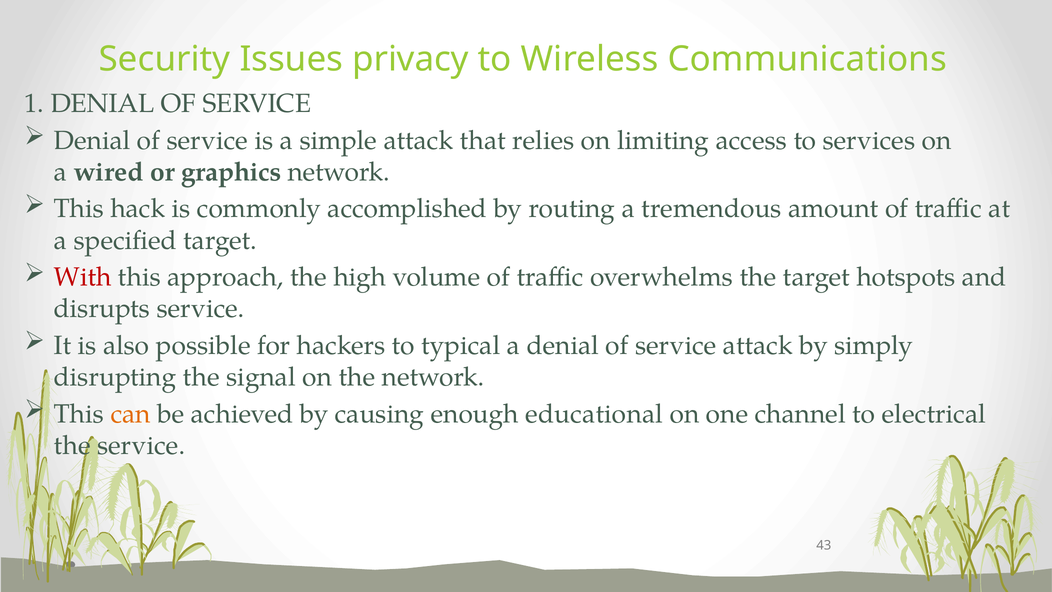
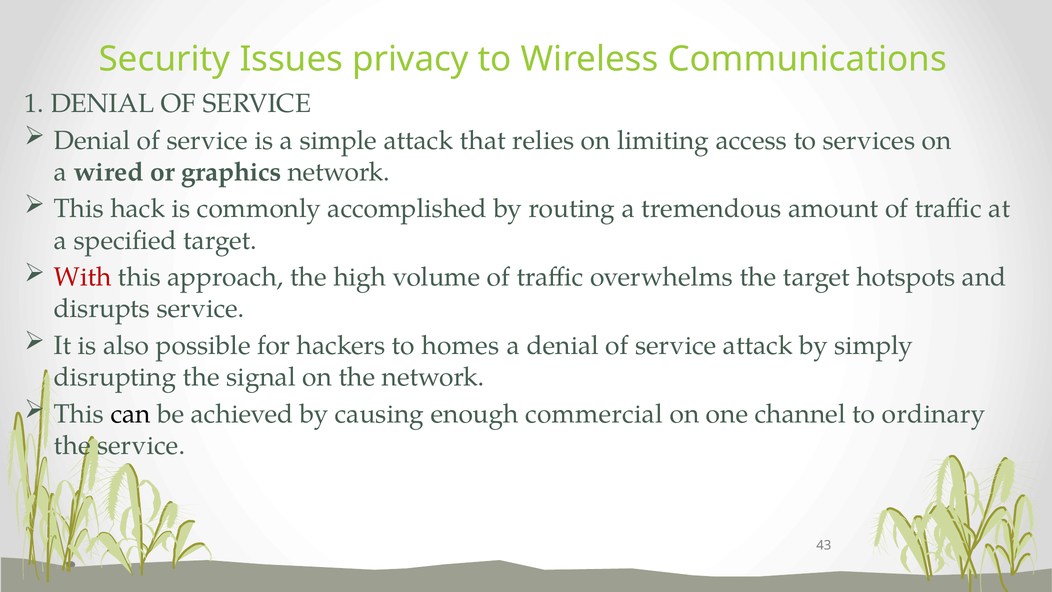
typical: typical -> homes (461, 345)
can colour: orange -> black (131, 414)
educational: educational -> commercial (594, 414)
electrical: electrical -> ordinary (934, 414)
